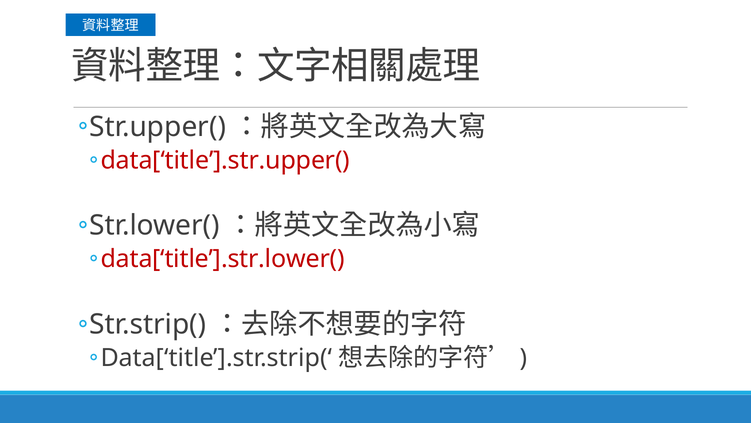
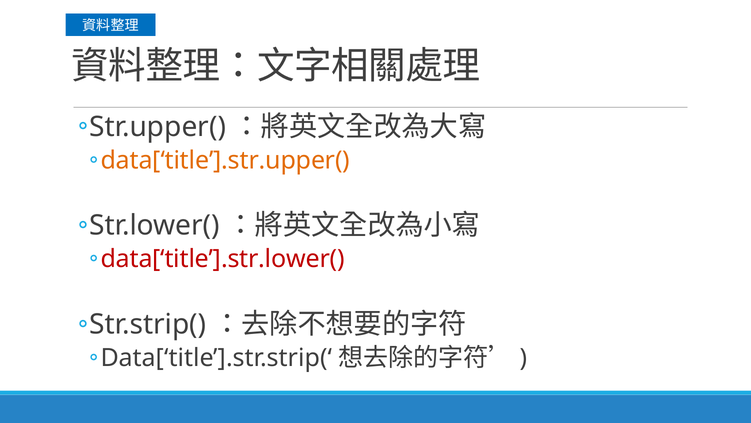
data[‘title’].str.upper( colour: red -> orange (225, 160)
